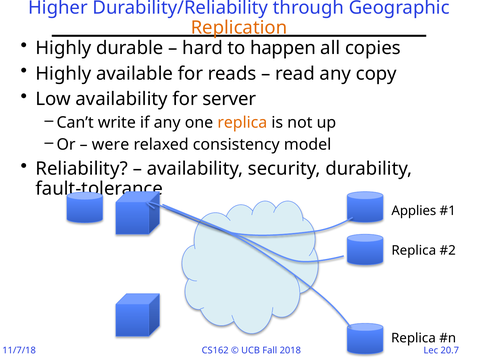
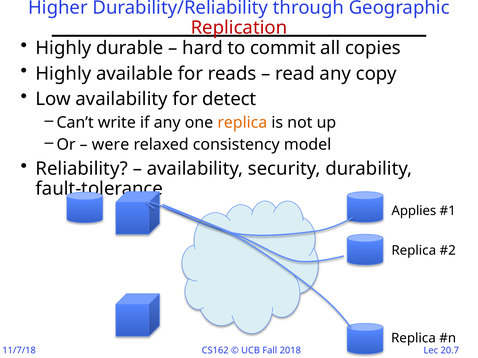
Replication colour: orange -> red (239, 28)
happen: happen -> commit (283, 48)
server: server -> detect (229, 99)
